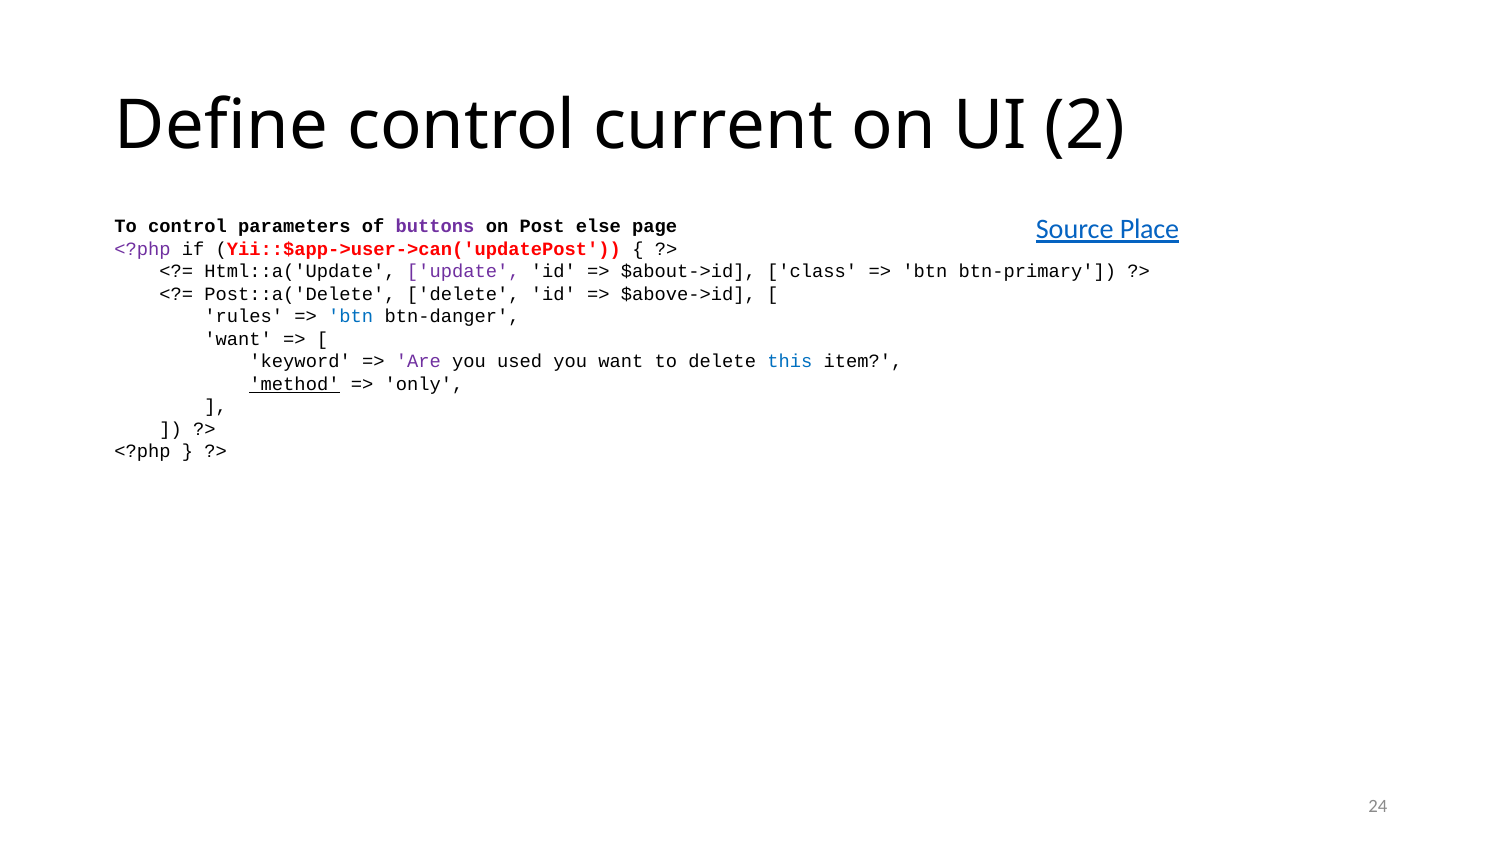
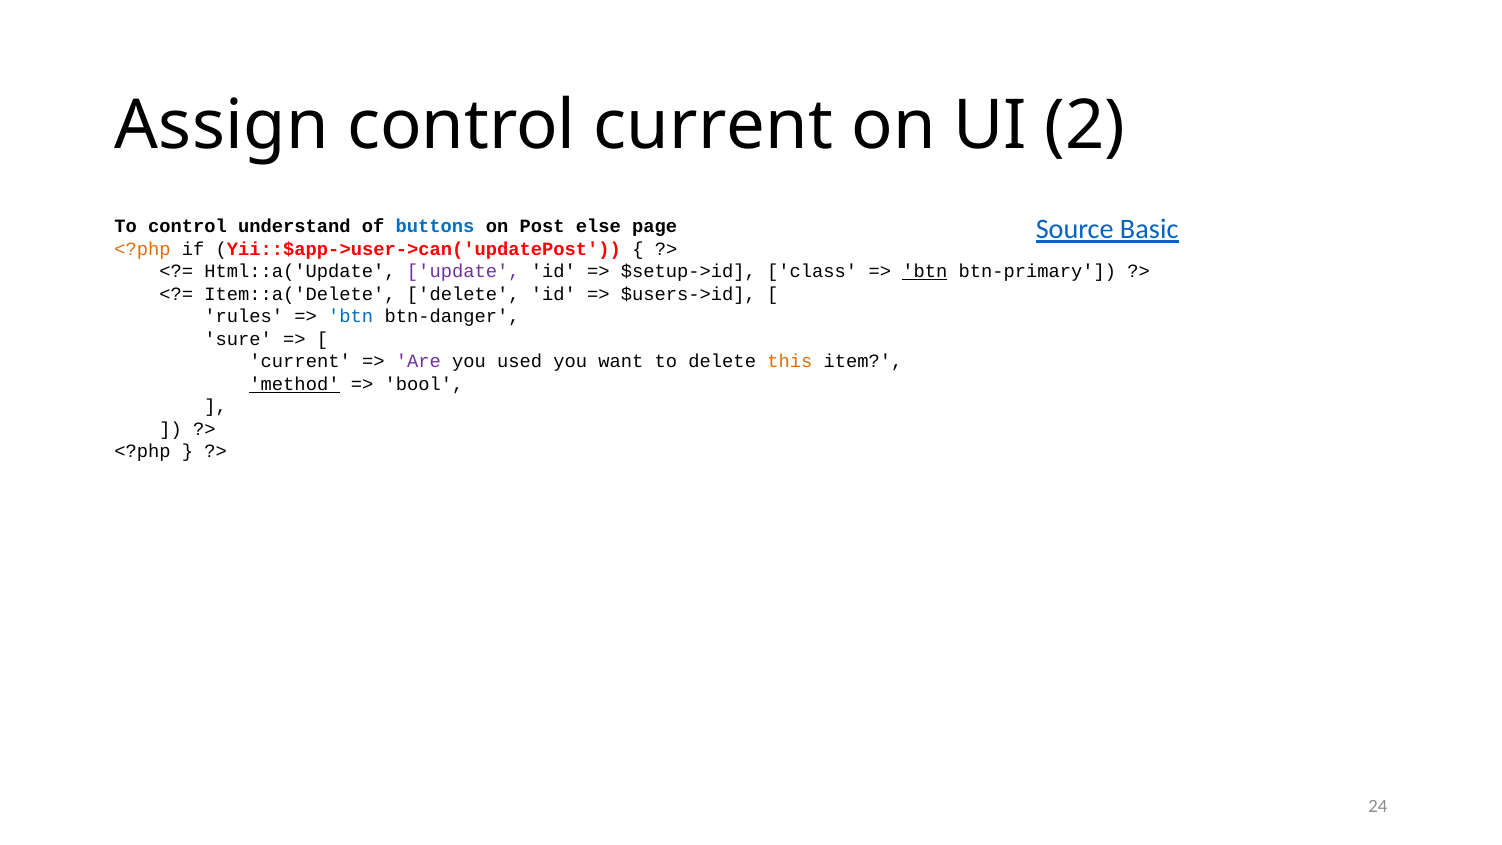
Define: Define -> Assign (222, 126)
Place: Place -> Basic (1149, 229)
parameters: parameters -> understand (294, 226)
buttons colour: purple -> blue (435, 226)
<?php colour: purple -> orange (142, 249)
$about->id: $about->id -> $setup->id (688, 271)
btn underline: none -> present (925, 271)
Post::a('Delete: Post::a('Delete -> Item::a('Delete (300, 294)
$above->id: $above->id -> $users->id (688, 294)
want: want -> sure (238, 339)
keyword: keyword -> current (300, 362)
this colour: blue -> orange (790, 362)
only: only -> bool (424, 384)
